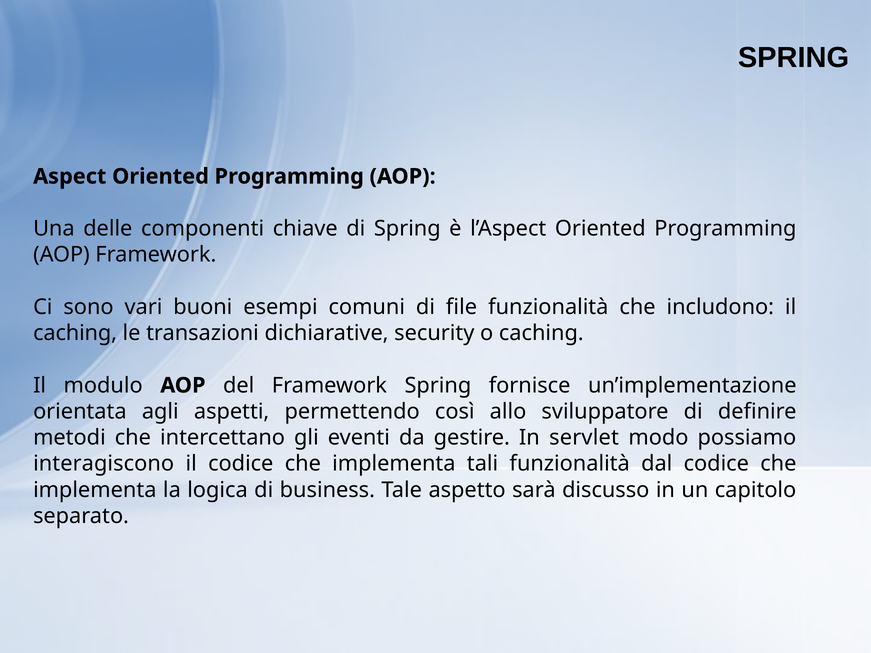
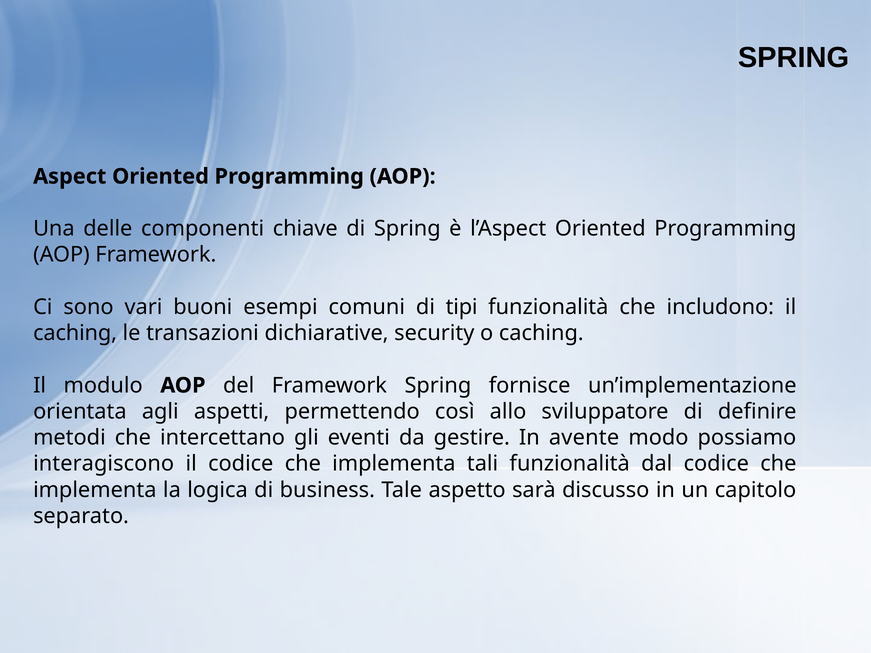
file: file -> tipi (462, 307)
servlet: servlet -> avente (584, 438)
